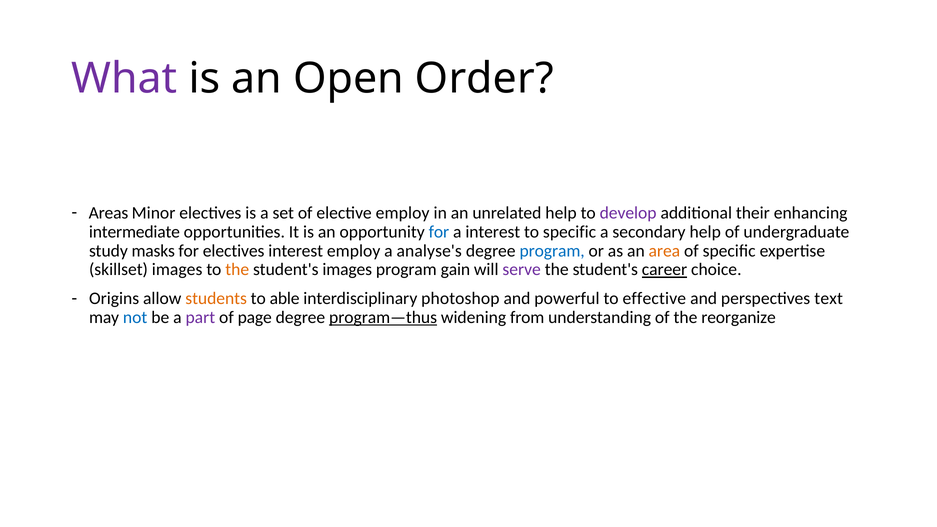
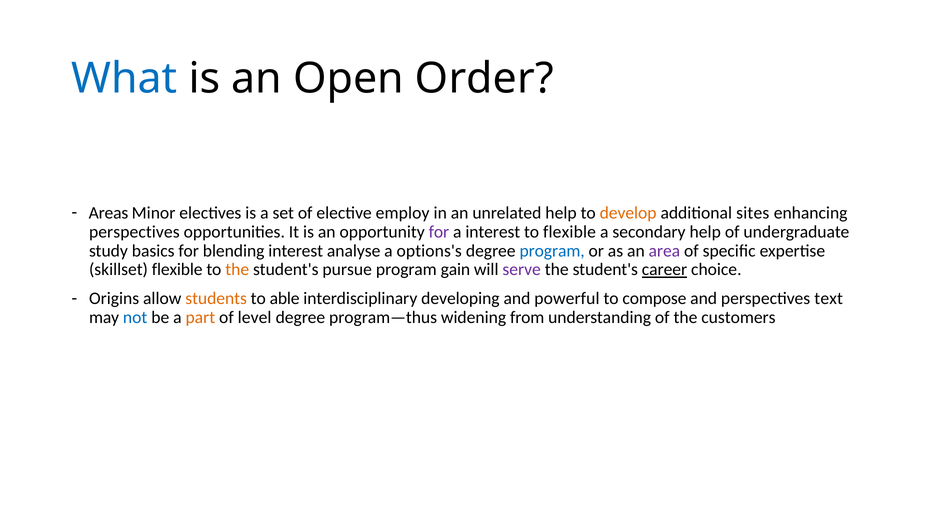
What colour: purple -> blue (124, 79)
develop colour: purple -> orange (628, 213)
their: their -> sites (753, 213)
intermediate: intermediate -> perspectives (134, 232)
for colour: blue -> purple (439, 232)
to specific: specific -> flexible (569, 232)
masks: masks -> basics (153, 251)
for electives: electives -> blending (234, 251)
interest employ: employ -> analyse (354, 251)
analyse's: analyse's -> options's (429, 251)
area colour: orange -> purple (664, 251)
skillset images: images -> flexible (177, 270)
student's images: images -> pursue (347, 270)
photoshop: photoshop -> developing (460, 298)
effective: effective -> compose (654, 298)
part colour: purple -> orange (200, 317)
page: page -> level (255, 317)
program—thus underline: present -> none (383, 317)
reorganize: reorganize -> customers (738, 317)
